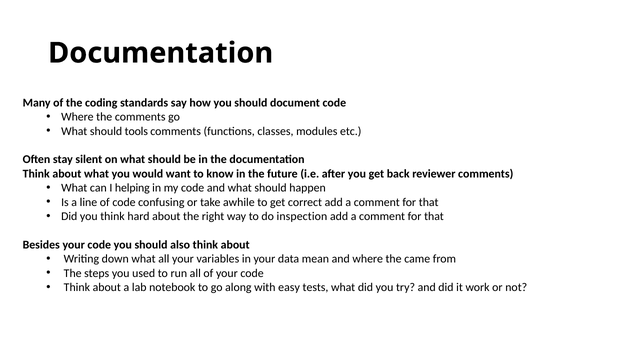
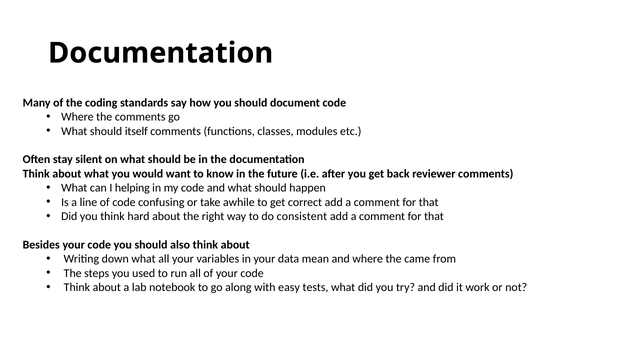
tools: tools -> itself (136, 131)
inspection: inspection -> consistent (302, 216)
